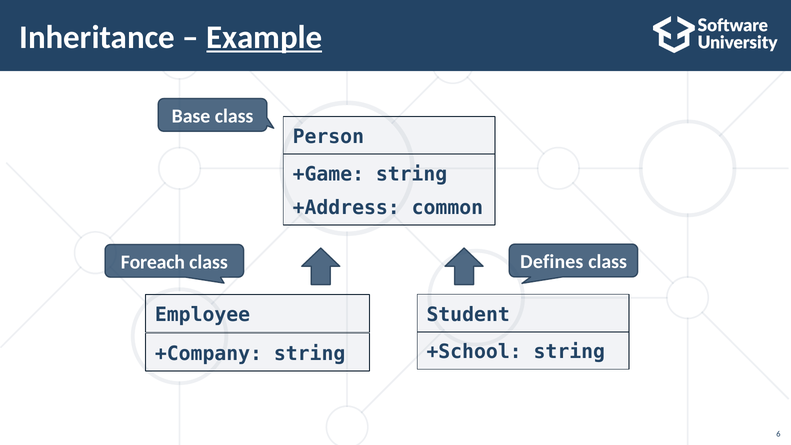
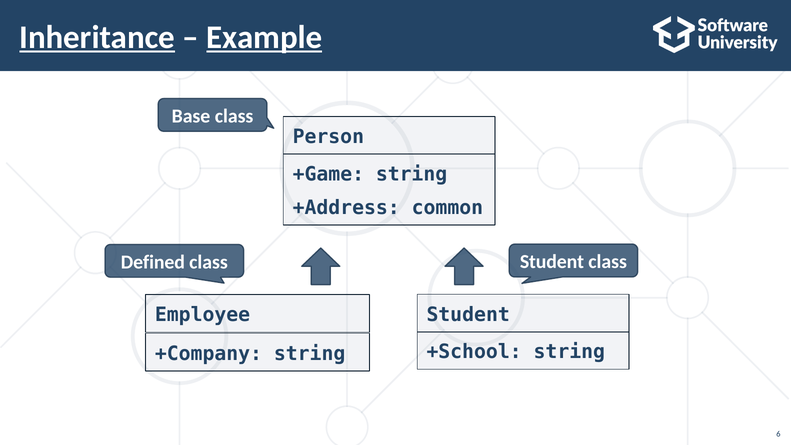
Inheritance underline: none -> present (97, 37)
Foreach: Foreach -> Defined (153, 262)
class Defines: Defines -> Student (552, 262)
